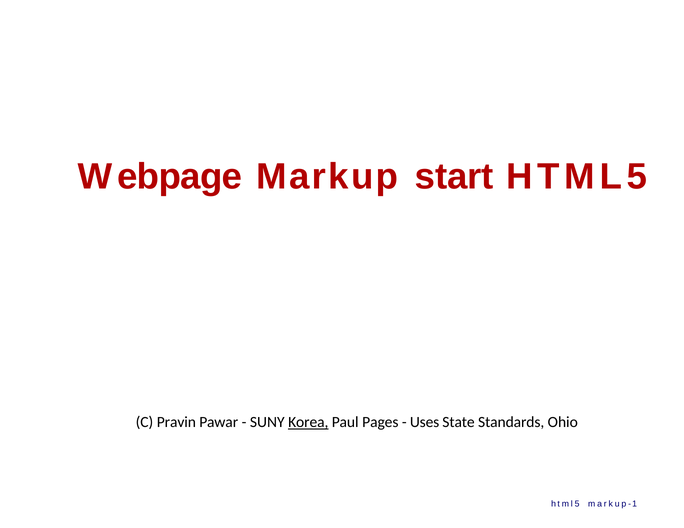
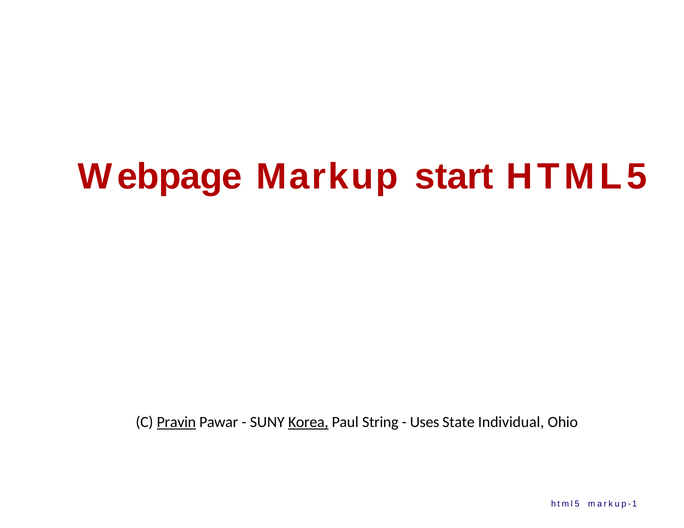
Pravin underline: none -> present (176, 423)
Pages: Pages -> String (380, 423)
Standards: Standards -> Individual (511, 423)
